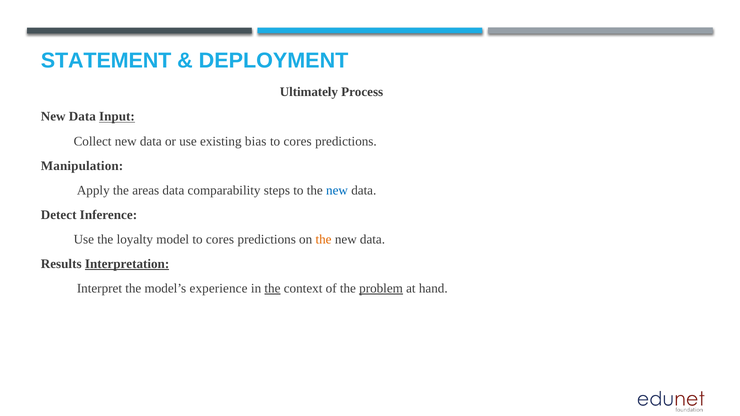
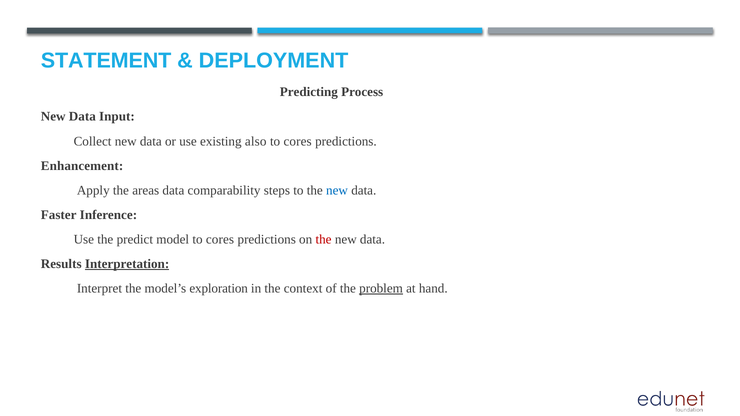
Ultimately: Ultimately -> Predicting (309, 92)
Input underline: present -> none (117, 117)
bias: bias -> also (256, 141)
Manipulation: Manipulation -> Enhancement (82, 166)
Detect: Detect -> Faster (59, 215)
loyalty: loyalty -> predict (135, 240)
the colour: orange -> red (324, 240)
experience: experience -> exploration (219, 289)
the underline: present -> none (272, 289)
